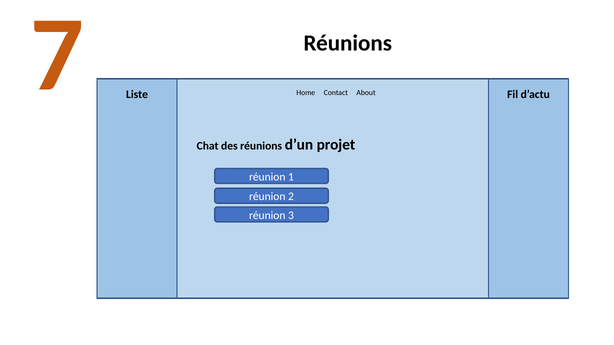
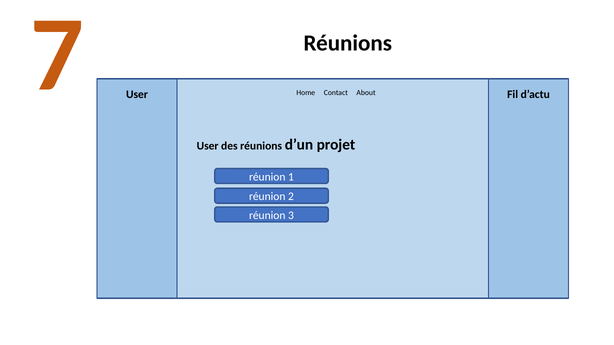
Liste: Liste -> User (137, 95)
Chat: Chat -> User (208, 146)
